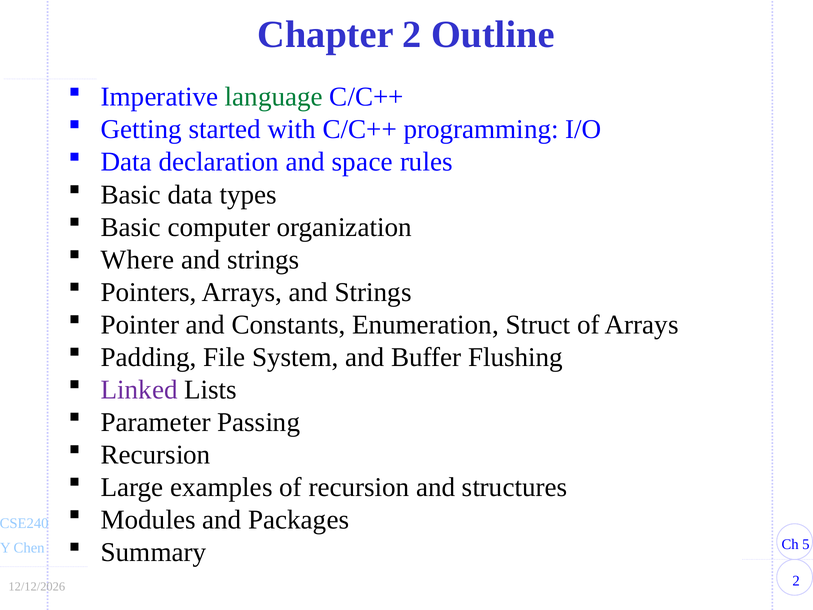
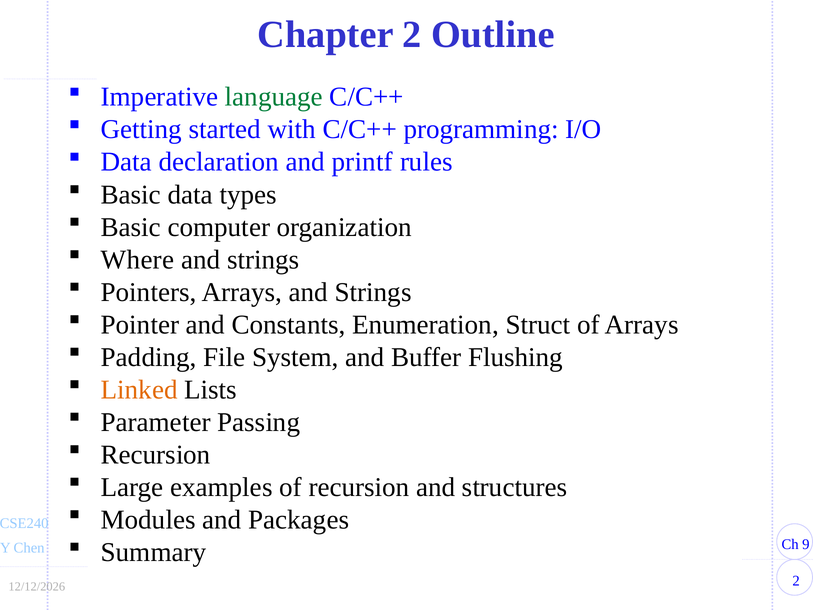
space: space -> printf (362, 162)
Linked colour: purple -> orange (139, 390)
5: 5 -> 9 (806, 544)
